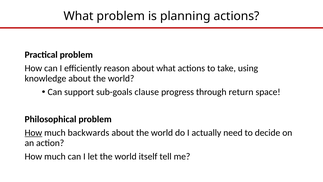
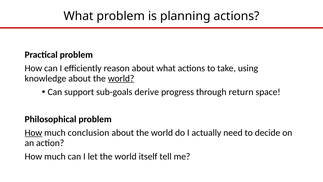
world underline: none -> present (121, 78)
clause: clause -> derive (147, 92)
backwards: backwards -> conclusion (89, 133)
